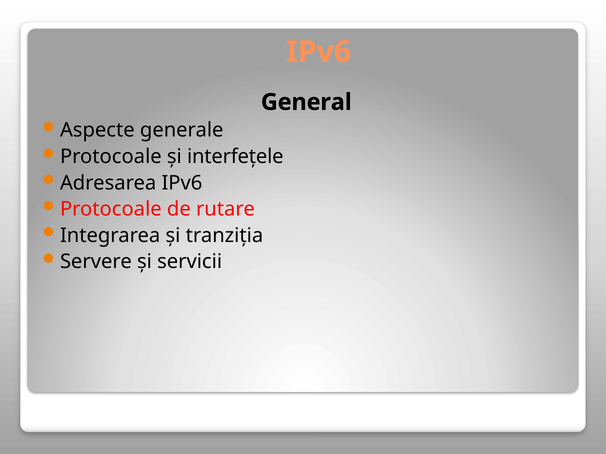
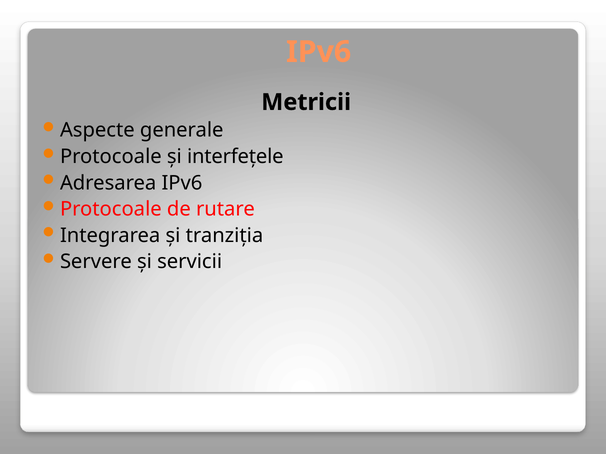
General: General -> Metricii (306, 102)
